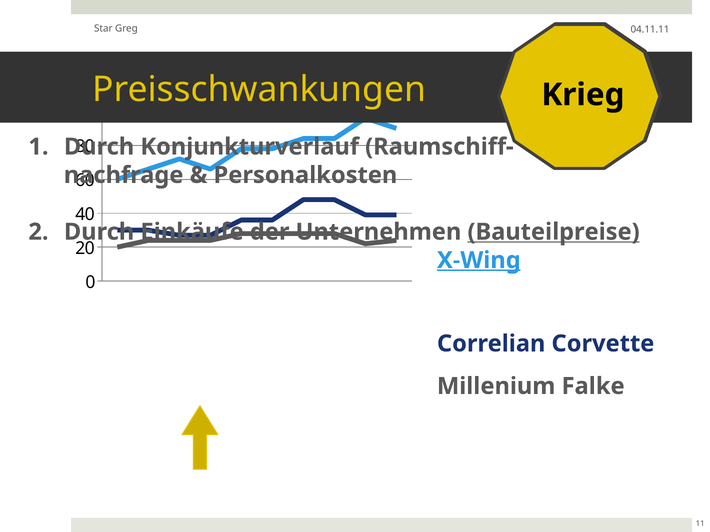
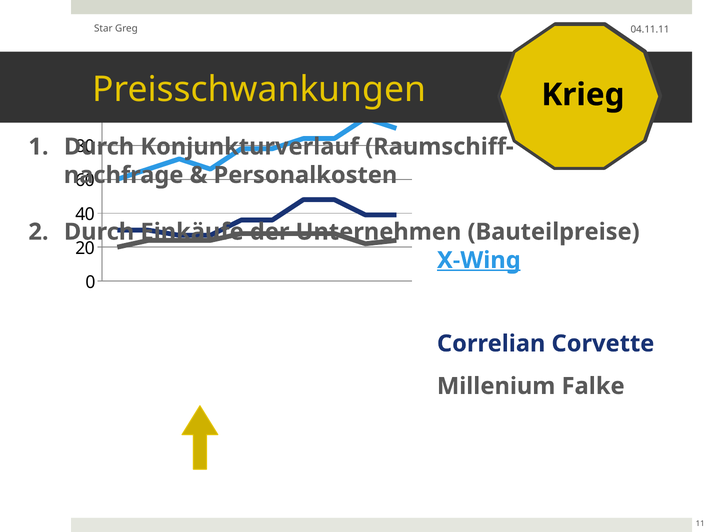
Bauteilpreise underline: present -> none (554, 232)
